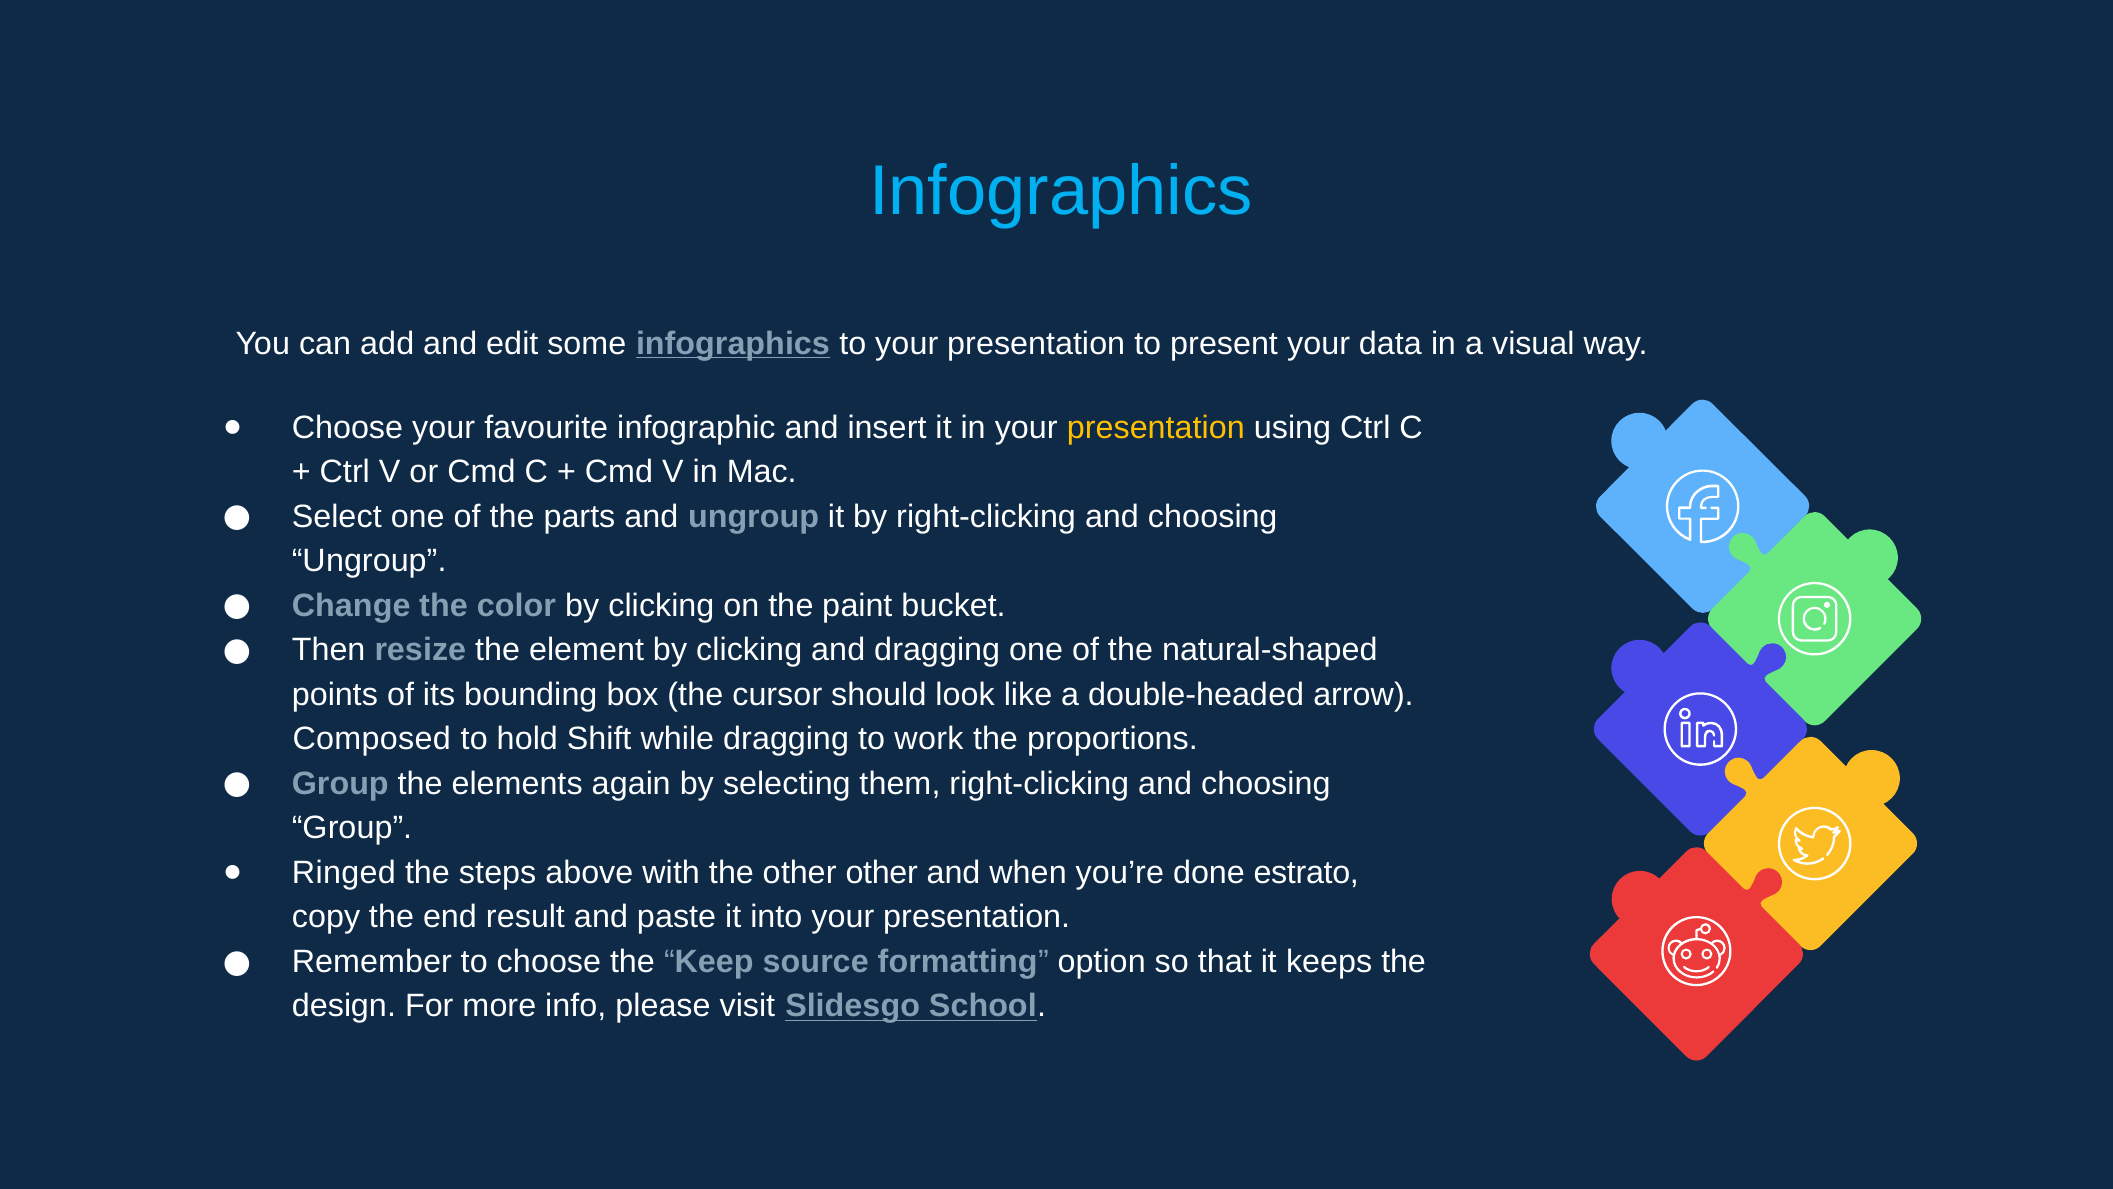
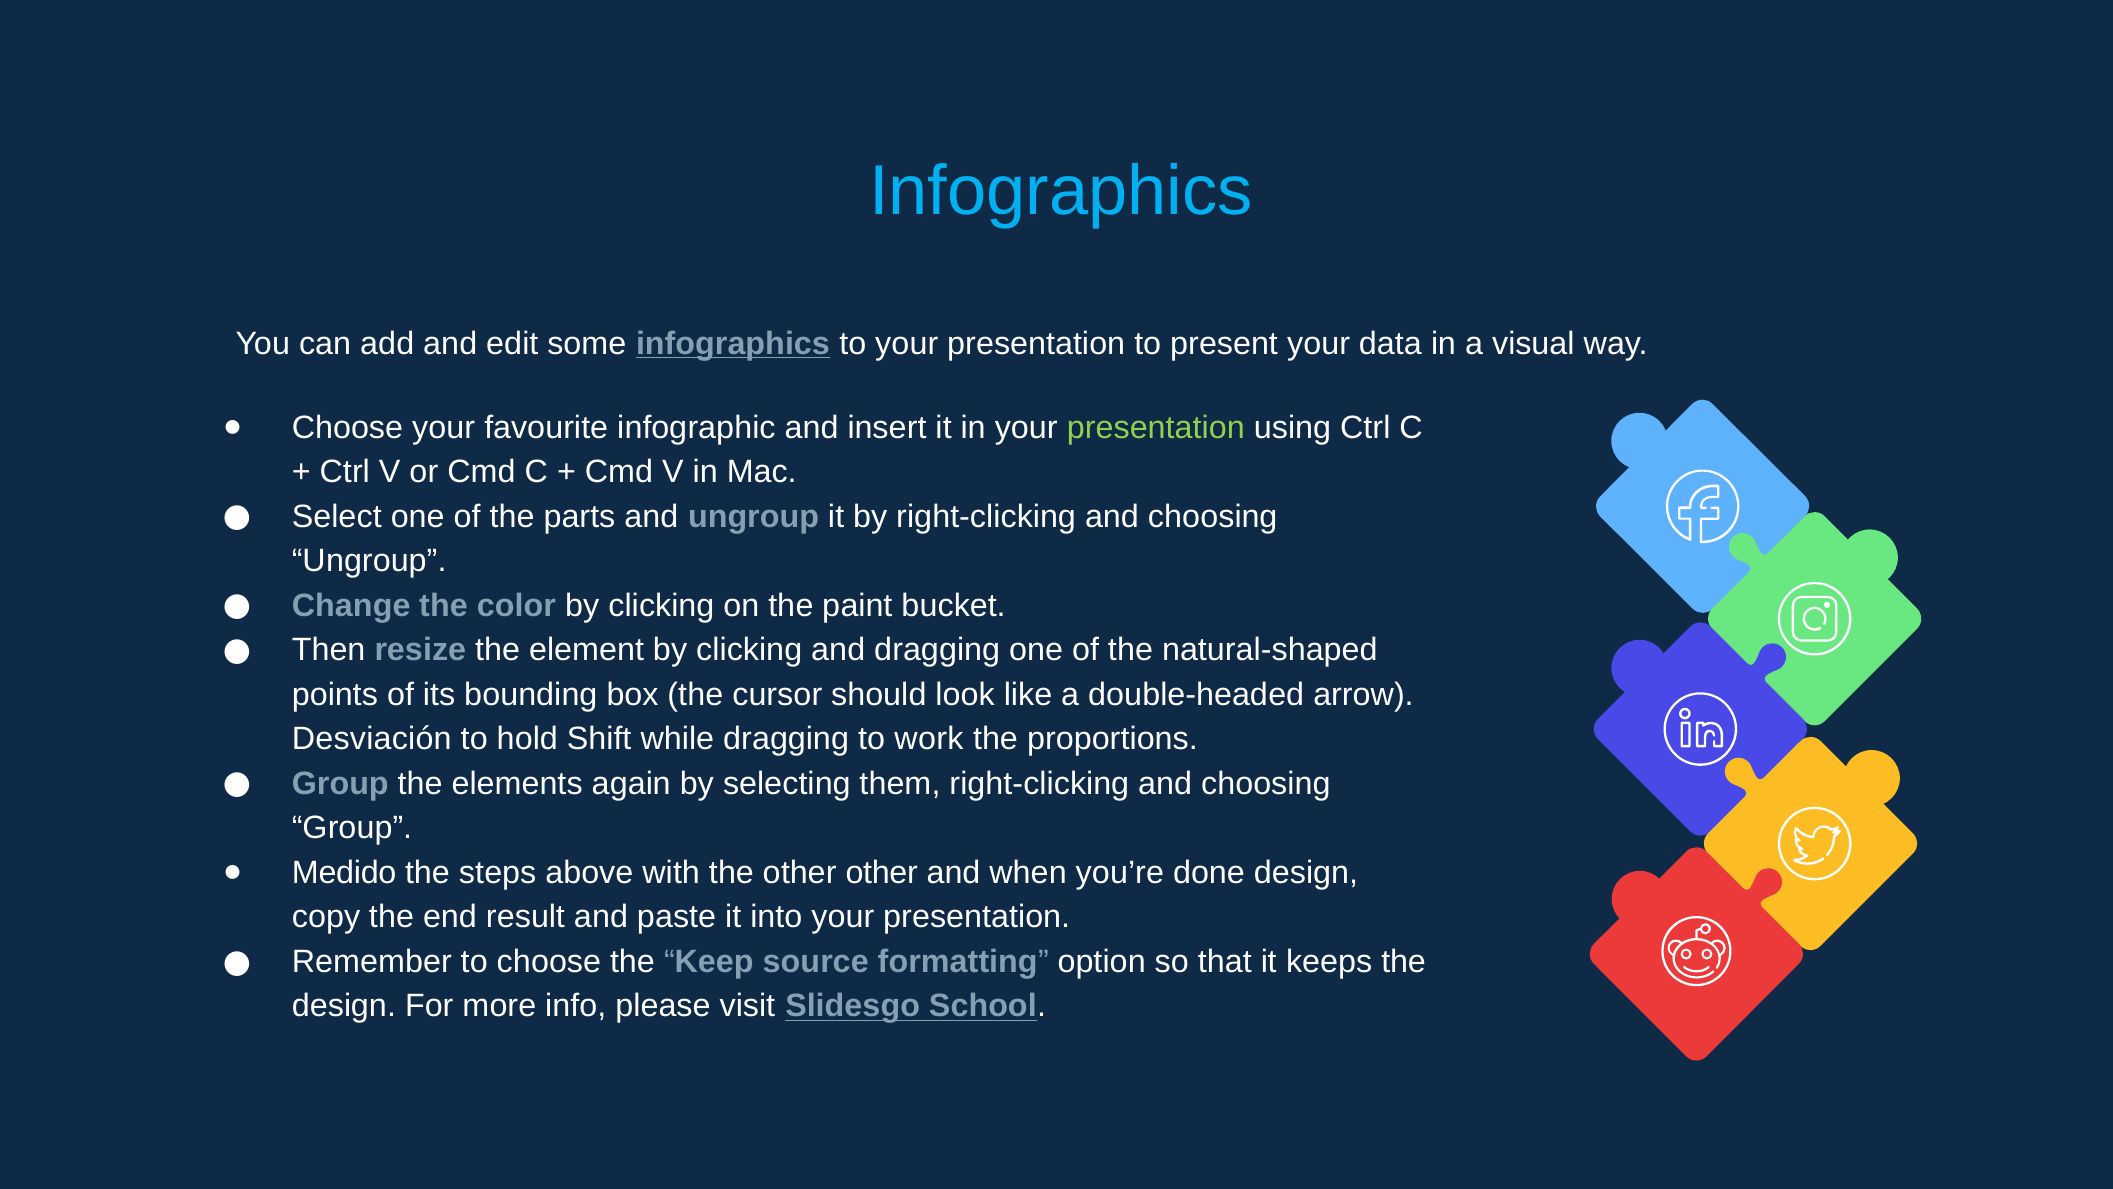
presentation colour: yellow -> light green (1156, 427)
Composed: Composed -> Desviación (372, 739)
Ringed: Ringed -> Medido (344, 872)
done estrato: estrato -> design (1306, 872)
